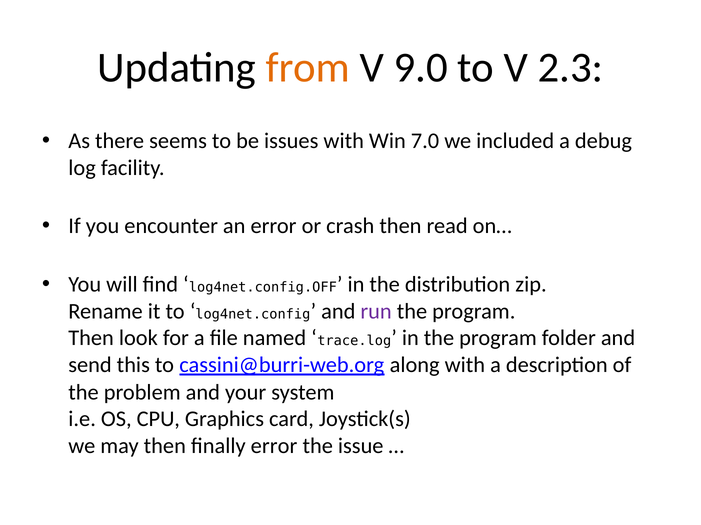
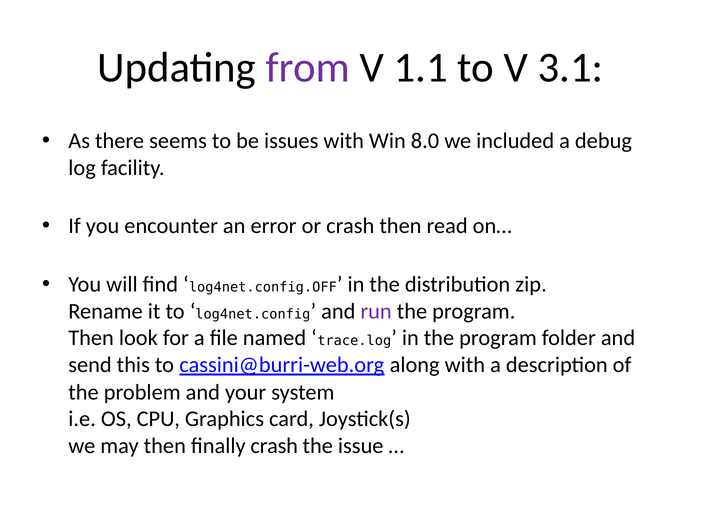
from colour: orange -> purple (308, 68)
9.0: 9.0 -> 1.1 (421, 68)
2.3: 2.3 -> 3.1 (570, 68)
7.0: 7.0 -> 8.0 (425, 141)
finally error: error -> crash (274, 446)
